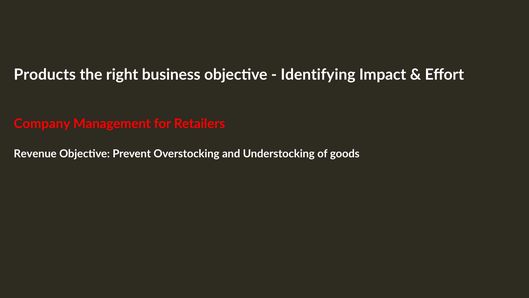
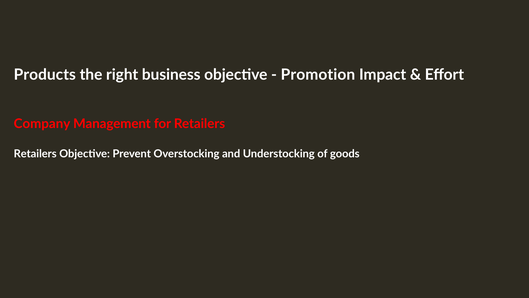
Identifying: Identifying -> Promotion (318, 75)
Revenue: Revenue -> Retailers (35, 154)
